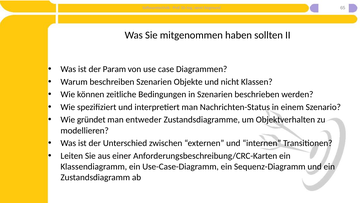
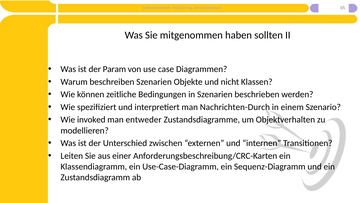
Nachrichten-Status: Nachrichten-Status -> Nachrichten-Durch (235, 107)
gründet: gründet -> invoked (91, 119)
